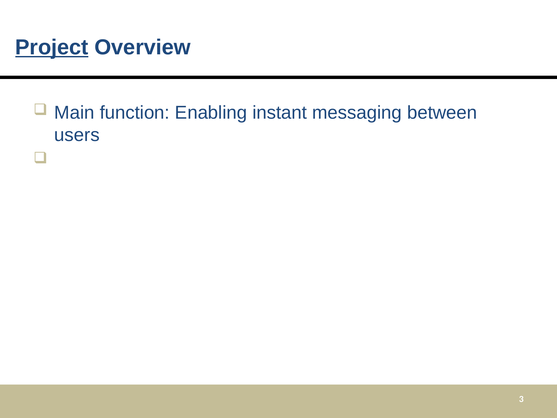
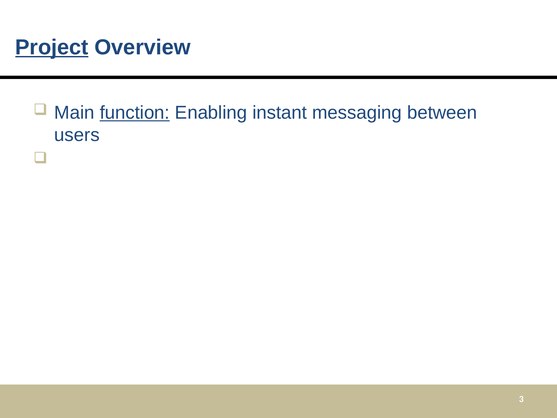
function underline: none -> present (135, 113)
